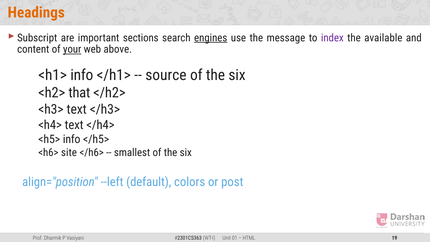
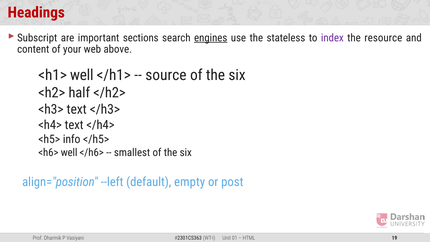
Headings colour: orange -> red (36, 12)
message: message -> stateless (286, 38)
available: available -> resource (383, 38)
your underline: present -> none (72, 49)
<h1> info: info -> well (82, 75)
that: that -> half (79, 93)
<h6> site: site -> well (69, 153)
colors: colors -> empty (190, 182)
